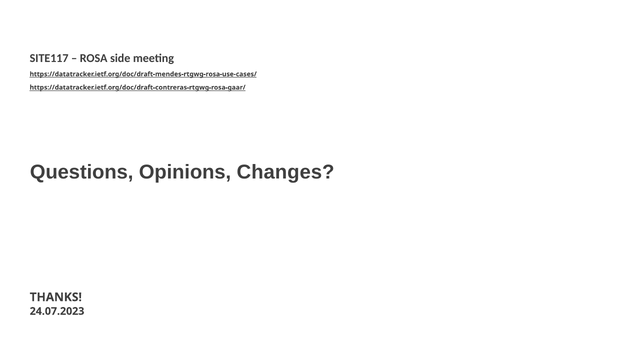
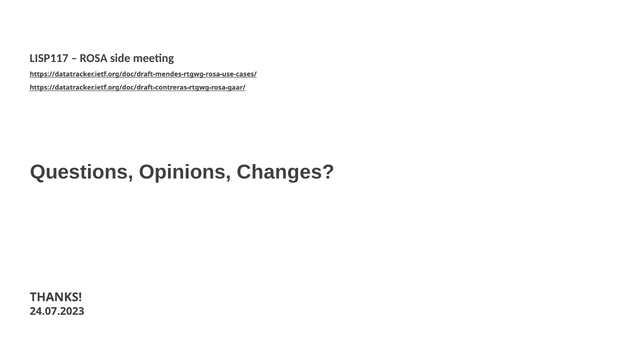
SITE117: SITE117 -> LISP117 (49, 59)
